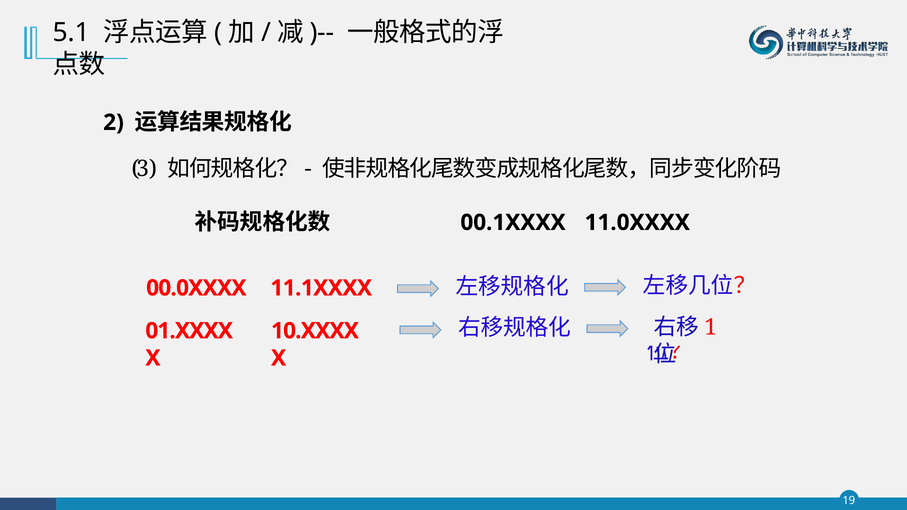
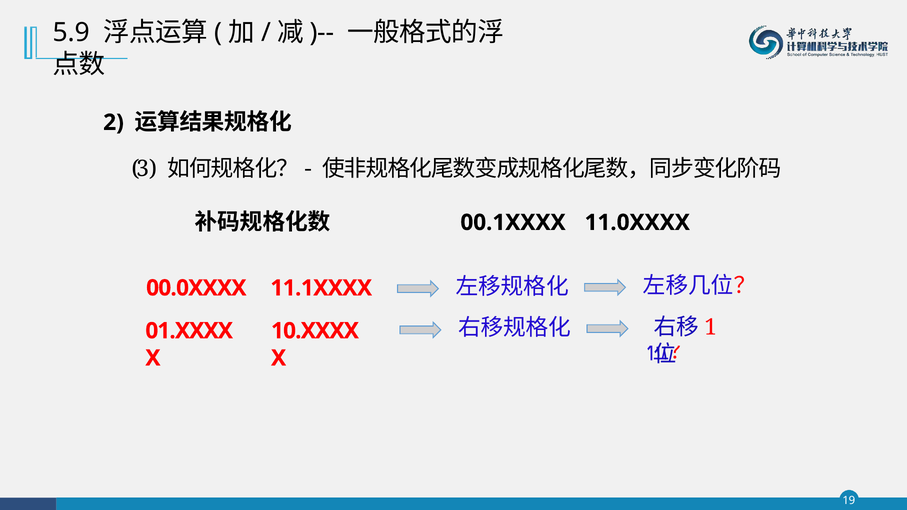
5.1: 5.1 -> 5.9 (71, 33)
